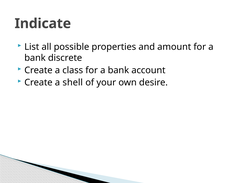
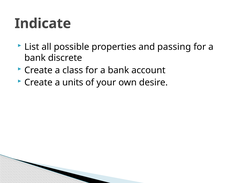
amount: amount -> passing (174, 47)
shell: shell -> units (73, 83)
